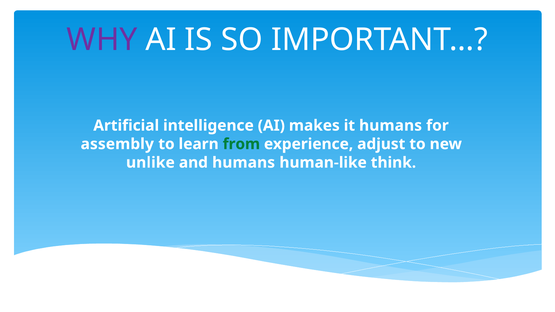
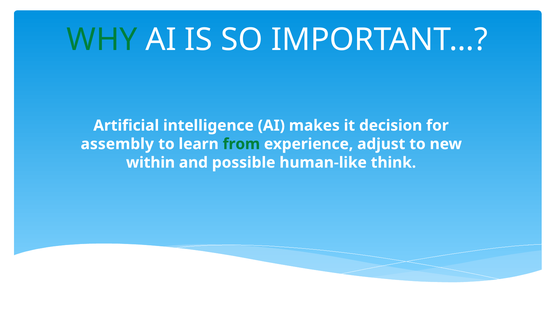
WHY colour: purple -> green (102, 40)
it humans: humans -> decision (391, 126)
unlike: unlike -> within (151, 163)
and humans: humans -> possible (244, 163)
